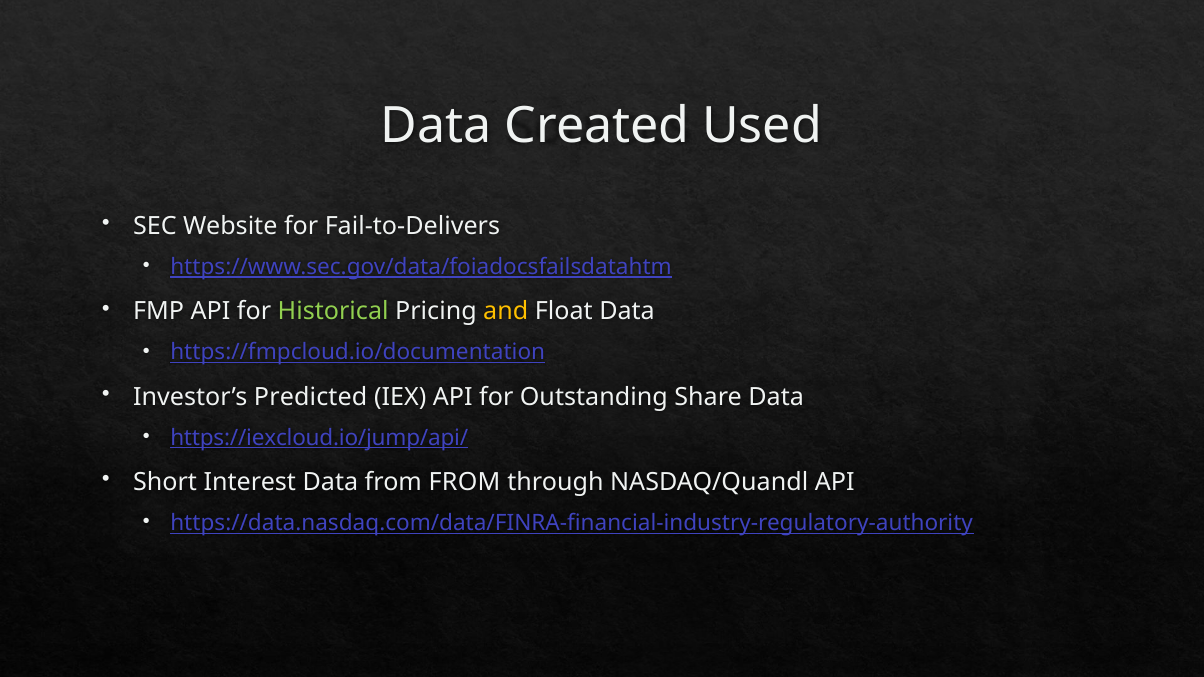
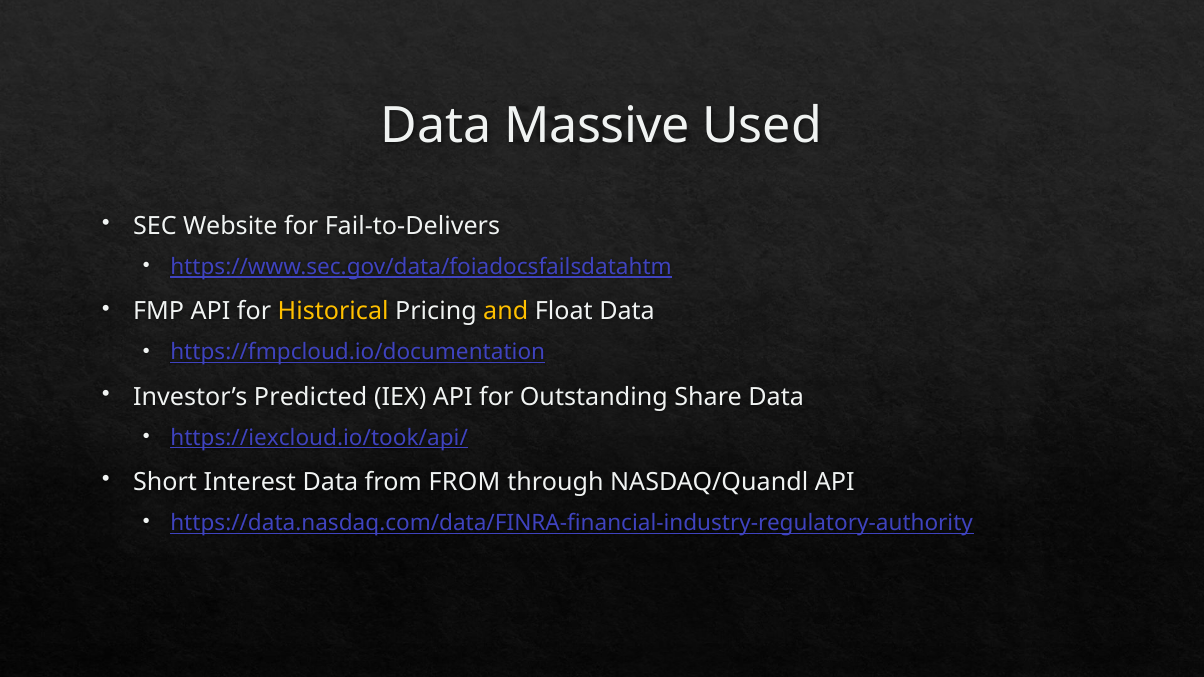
Created: Created -> Massive (597, 126)
Historical colour: light green -> yellow (333, 312)
https://iexcloud.io/jump/api/: https://iexcloud.io/jump/api/ -> https://iexcloud.io/took/api/ (319, 438)
